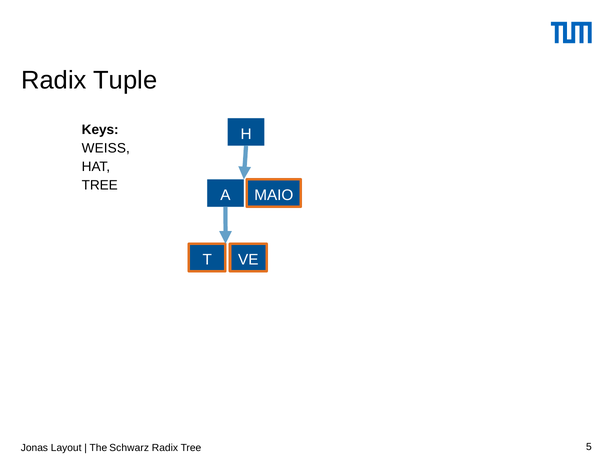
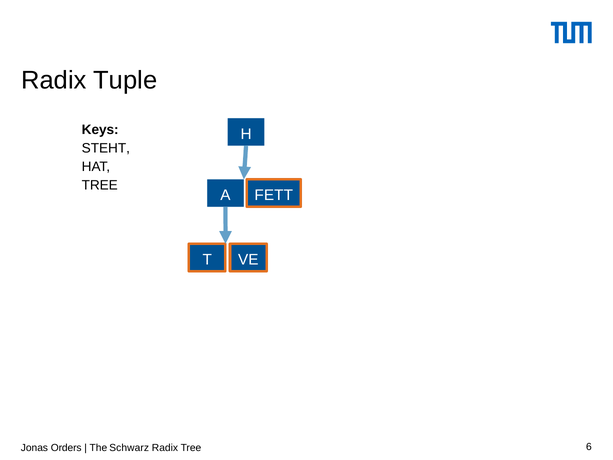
WEISS: WEISS -> STEHT (106, 148)
MAIO: MAIO -> FETT (274, 195)
Layout: Layout -> Orders (66, 448)
5: 5 -> 6 (589, 447)
